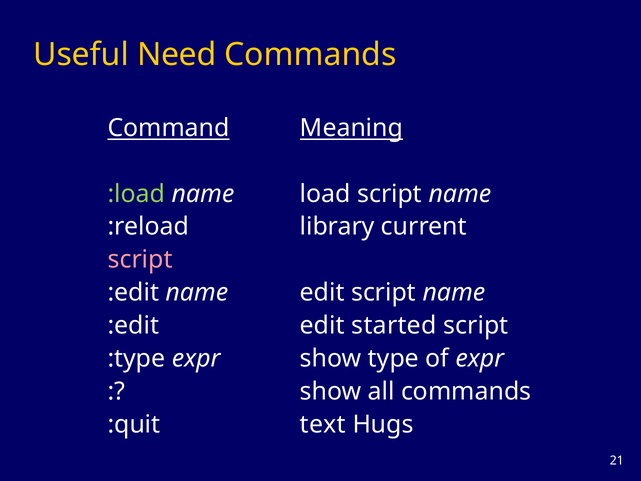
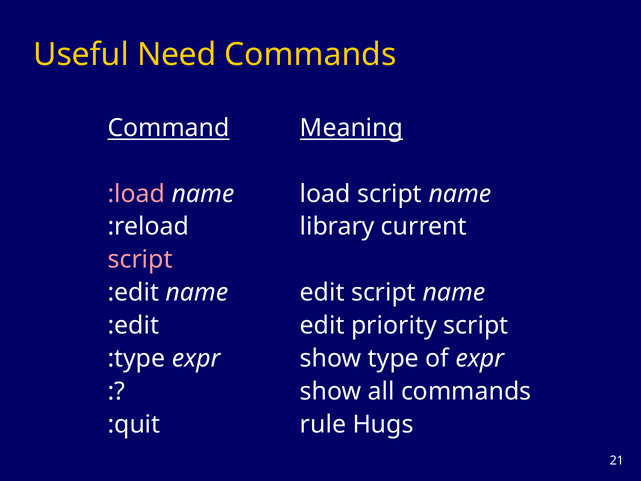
:load colour: light green -> pink (136, 194)
started: started -> priority (394, 325)
text: text -> rule (323, 424)
